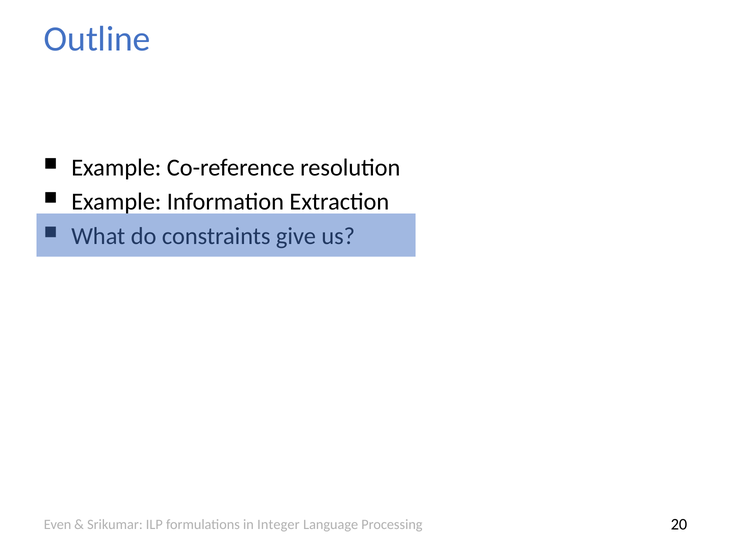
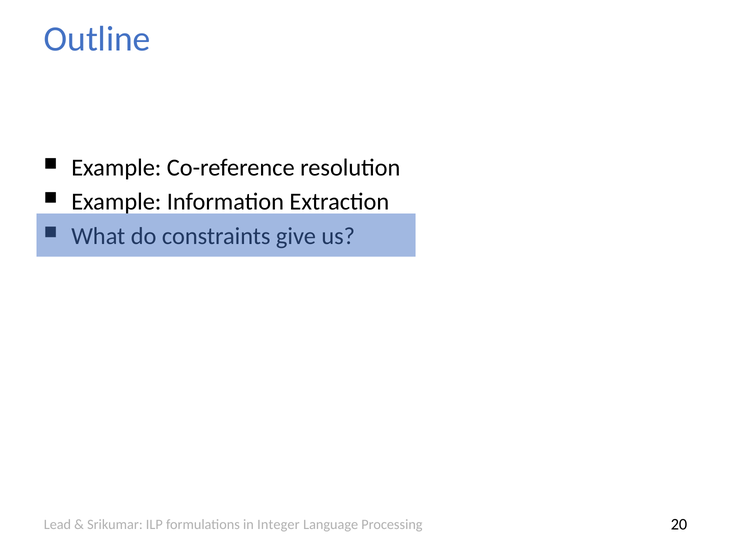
Even: Even -> Lead (57, 524)
